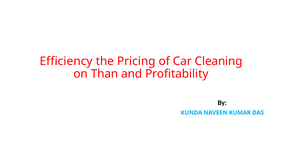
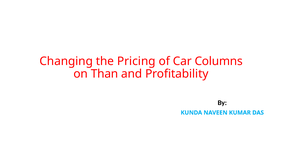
Efficiency: Efficiency -> Changing (66, 61)
Cleaning: Cleaning -> Columns (219, 61)
